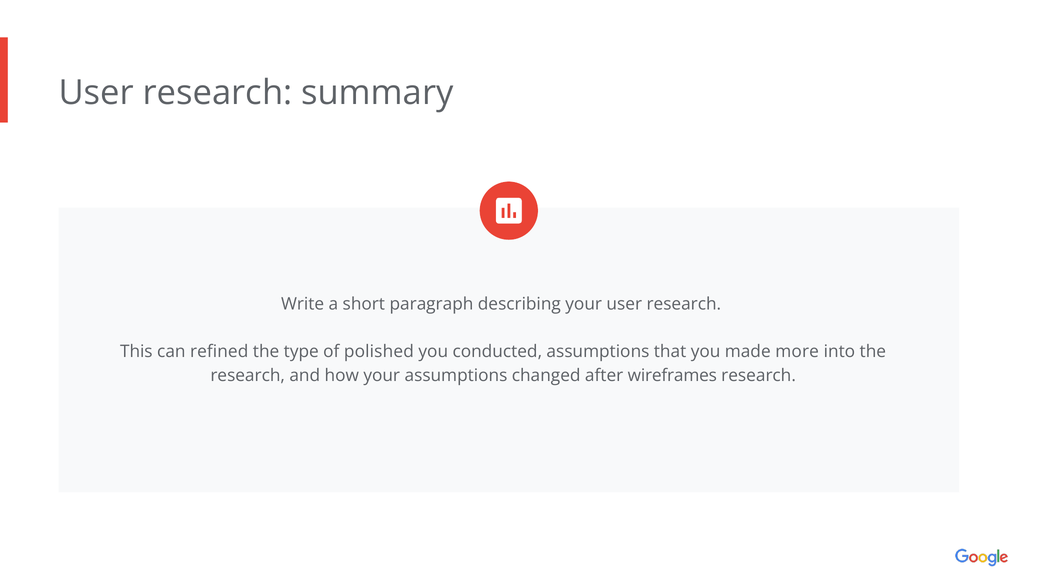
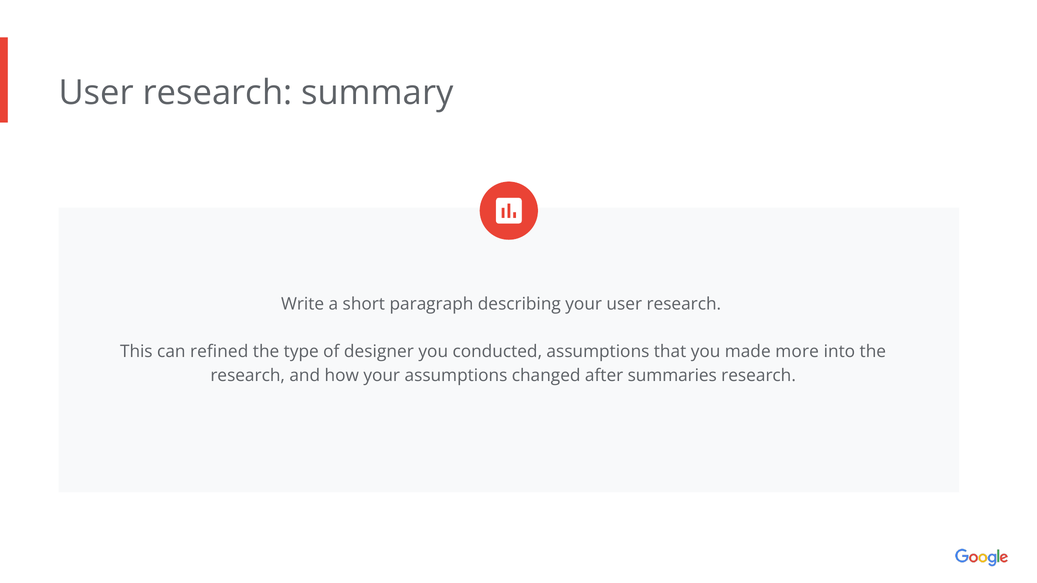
polished: polished -> designer (379, 352)
wireframes: wireframes -> summaries (672, 376)
